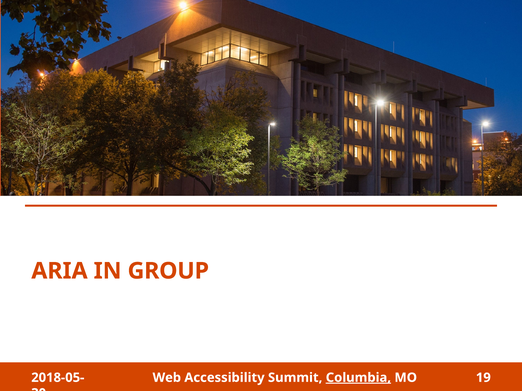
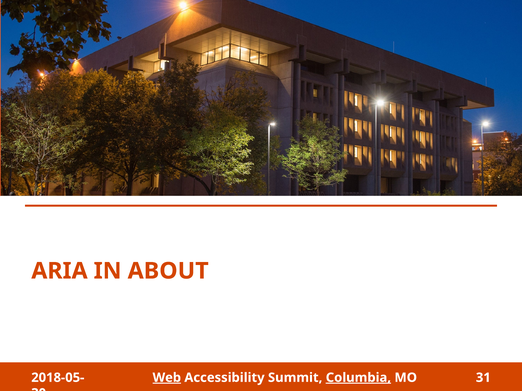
GROUP: GROUP -> ABOUT (168, 271)
Web underline: none -> present (167, 378)
19: 19 -> 31 (483, 378)
